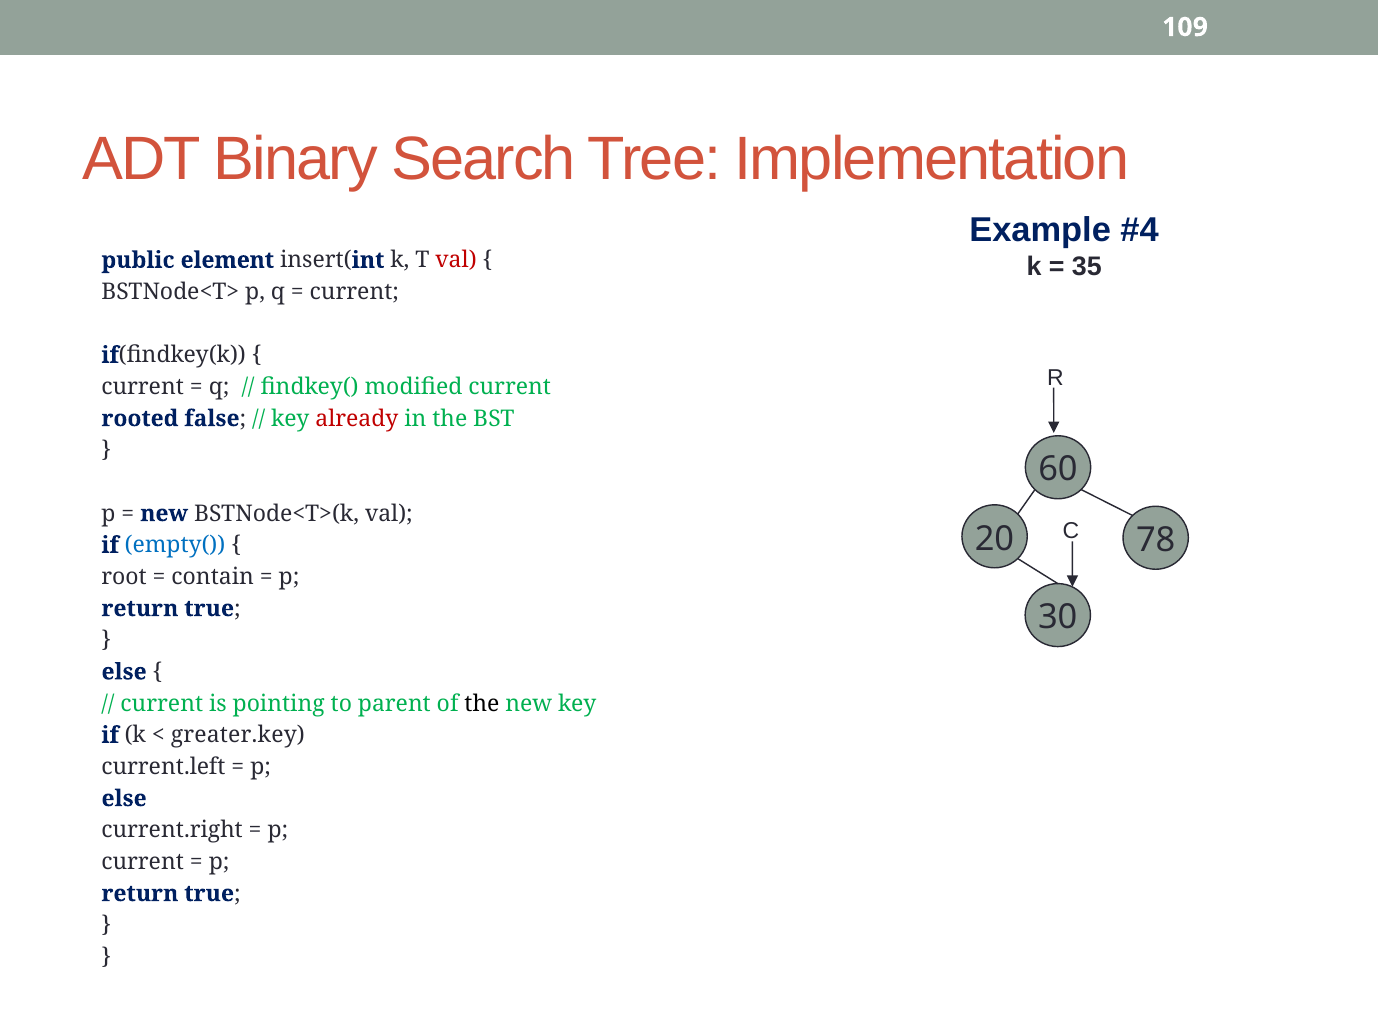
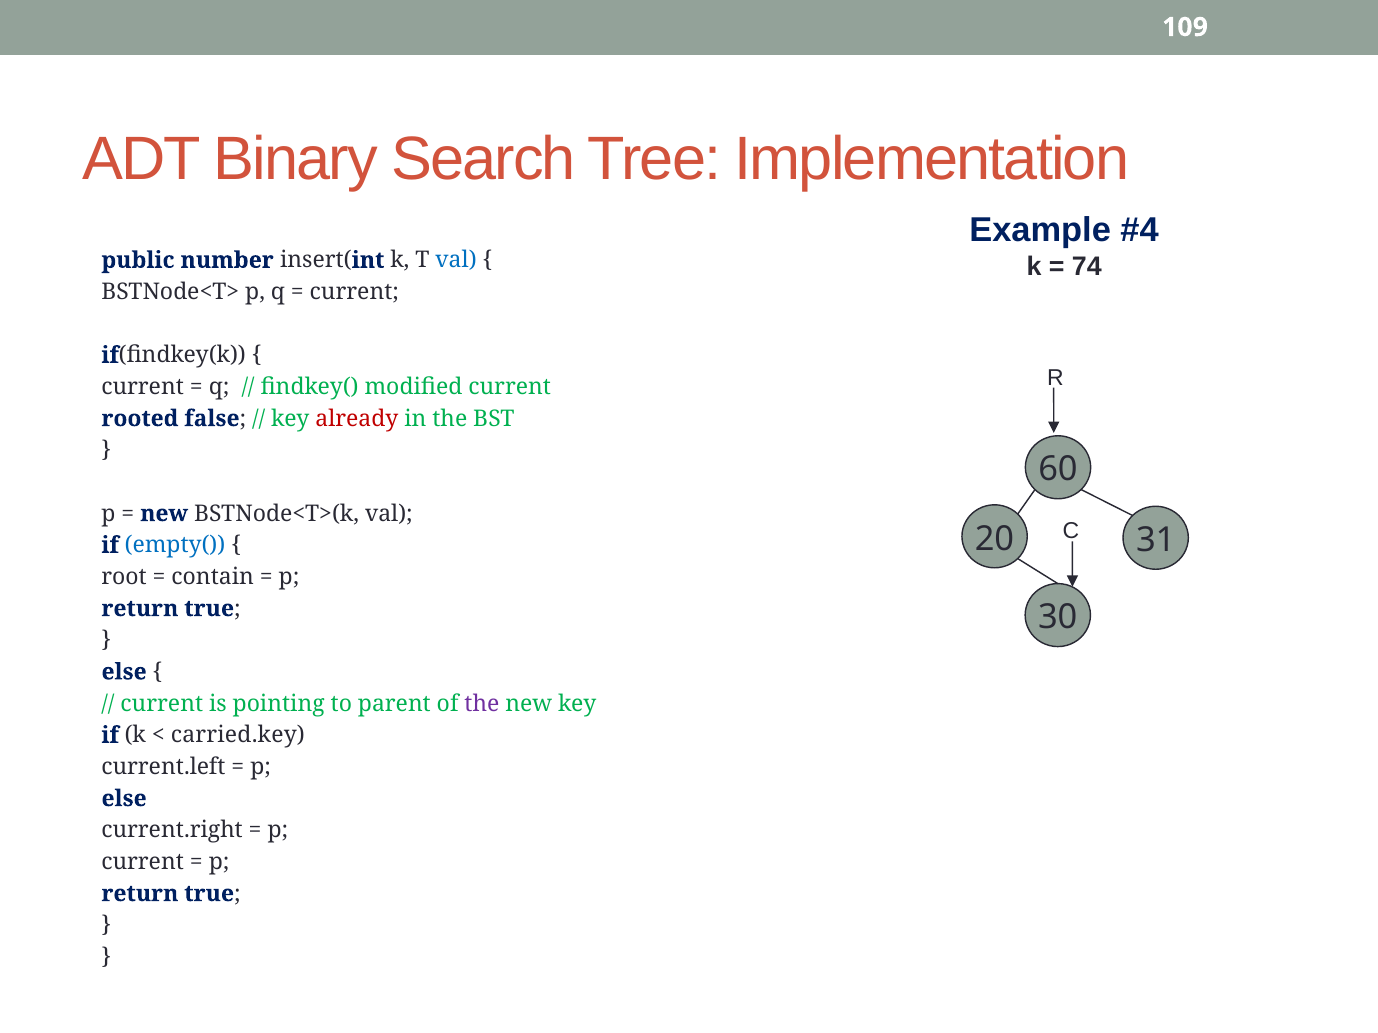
element: element -> number (227, 260)
val colour: red -> blue (456, 260)
35: 35 -> 74 (1087, 267)
78: 78 -> 31 (1156, 540)
the colour: black -> purple (482, 704)
greater.key: greater.key -> carried.key (238, 736)
